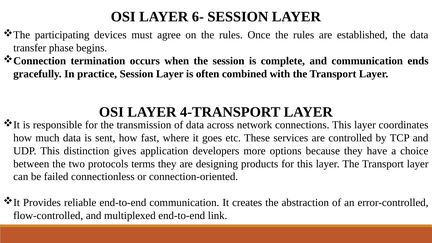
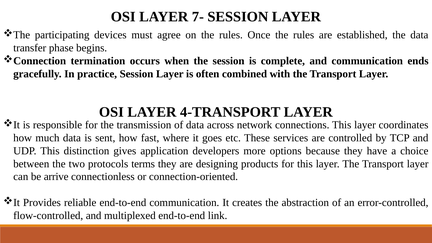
6-: 6- -> 7- (198, 17)
failed: failed -> arrive (56, 177)
